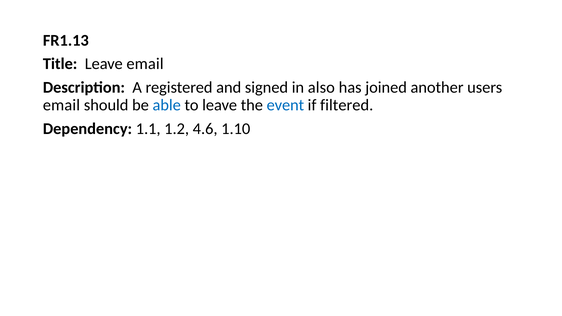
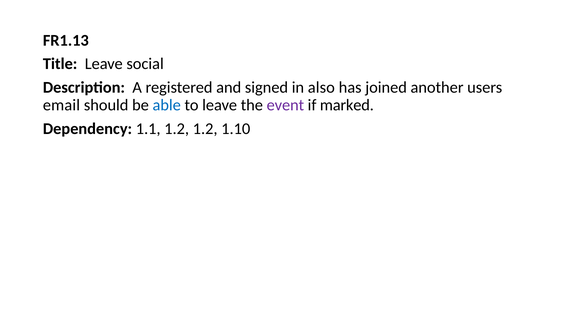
Leave email: email -> social (145, 64)
event colour: blue -> purple (285, 105)
filtered: filtered -> marked (347, 105)
1.2 4.6: 4.6 -> 1.2 (205, 129)
